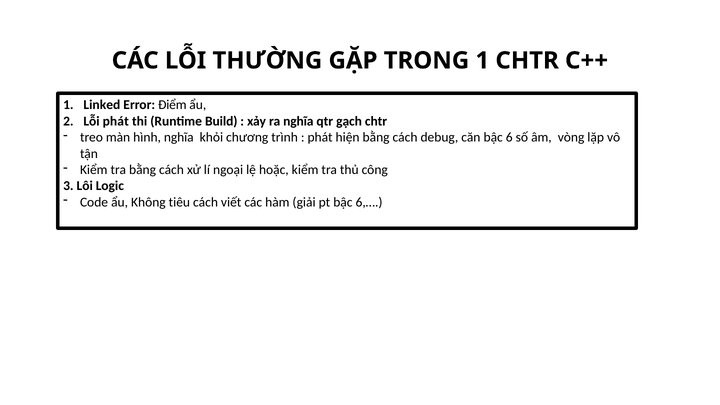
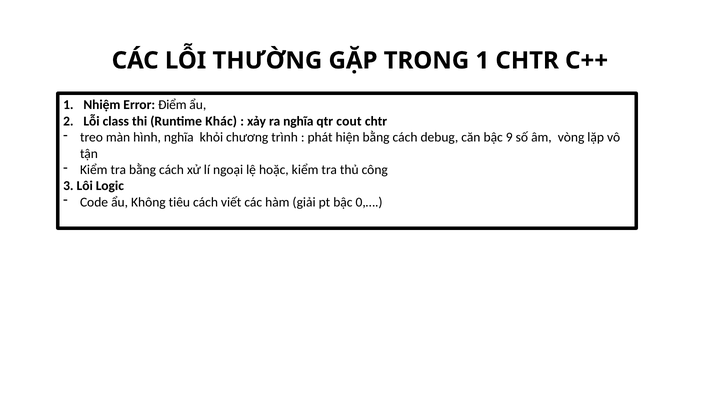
Linked: Linked -> Nhiệm (102, 105)
Lỗi phát: phát -> class (116, 121)
Build: Build -> Khác (221, 121)
gạch: gạch -> cout (349, 121)
6: 6 -> 9 (509, 137)
6,…: 6,… -> 0,… (369, 202)
